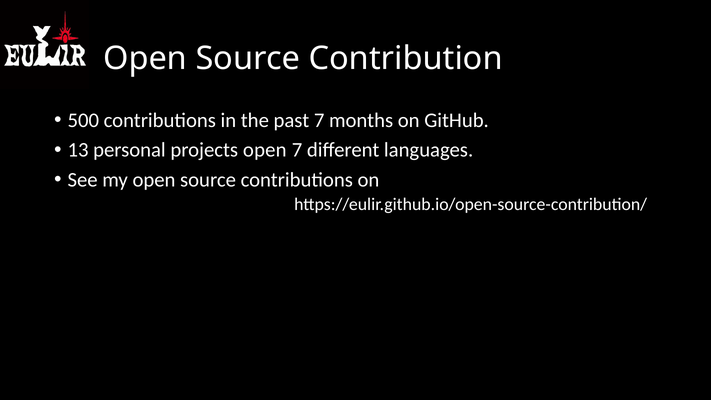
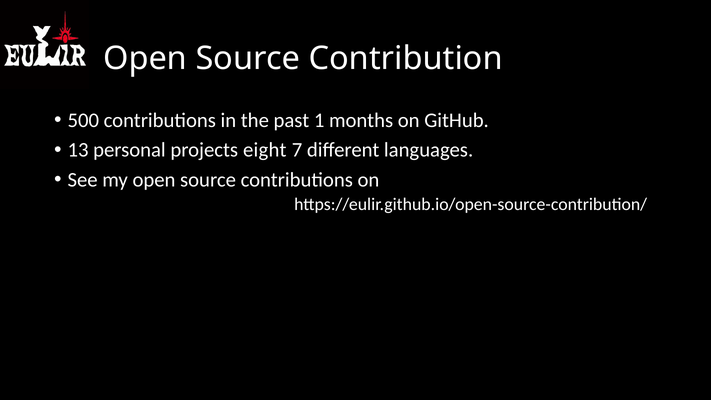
past 7: 7 -> 1 (319, 120)
projects open: open -> eight (265, 150)
